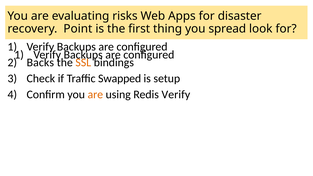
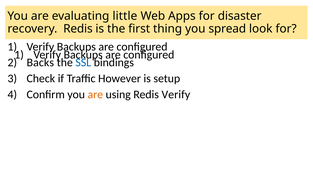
risks: risks -> little (125, 16)
recovery Point: Point -> Redis (78, 29)
SSL colour: orange -> blue (83, 63)
Swapped: Swapped -> However (120, 79)
